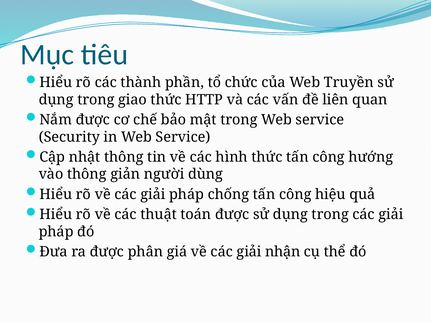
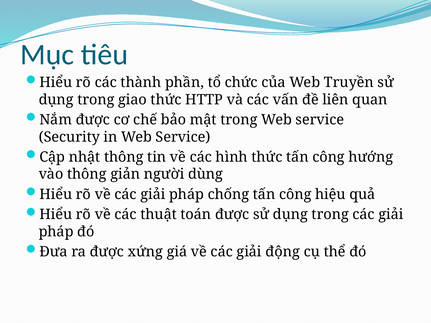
phân: phân -> xứng (145, 252)
nhận: nhận -> động (283, 252)
